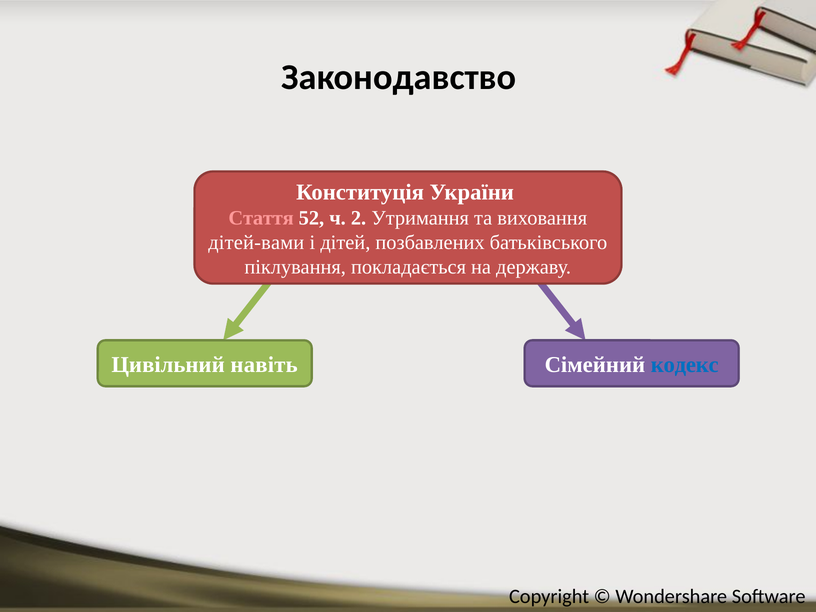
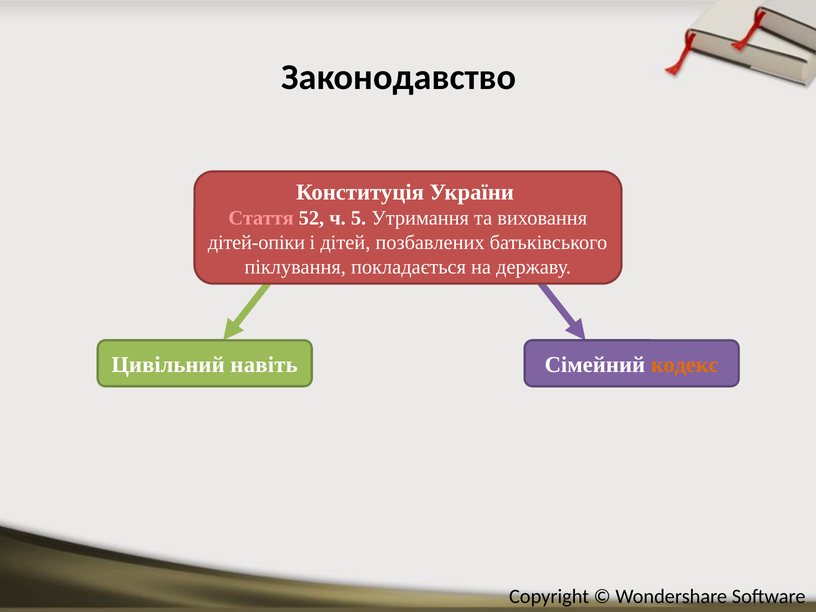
2: 2 -> 5 (359, 218)
дітей-вами: дітей-вами -> дітей-опіки (256, 243)
кодекс colour: blue -> orange (685, 365)
